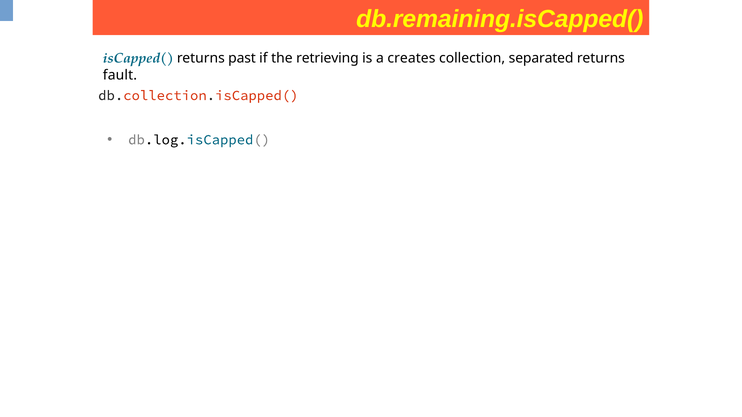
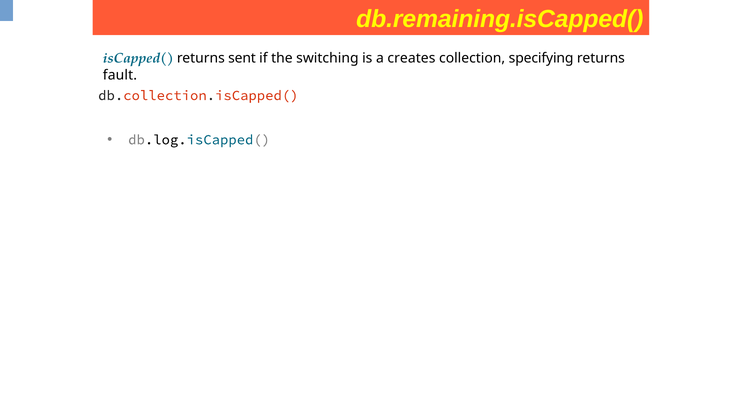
past: past -> sent (242, 58)
retrieving: retrieving -> switching (327, 58)
separated: separated -> specifying (541, 58)
